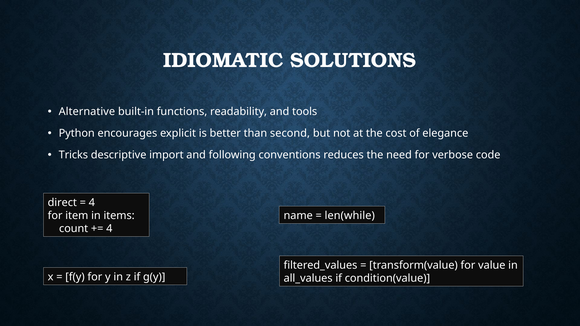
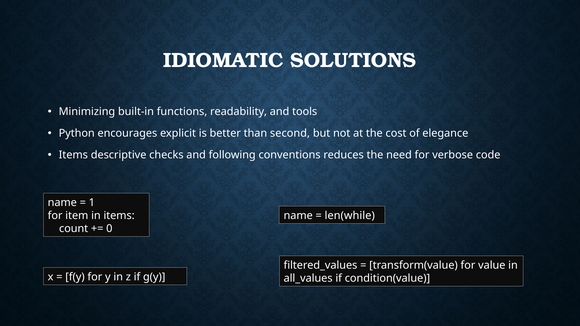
Alternative: Alternative -> Minimizing (87, 112)
Tricks: Tricks -> Items (73, 155)
import: import -> checks (166, 155)
direct: direct -> name (62, 203)
4: 4 -> 1 (92, 203)
4: 4 -> 0 (109, 229)
